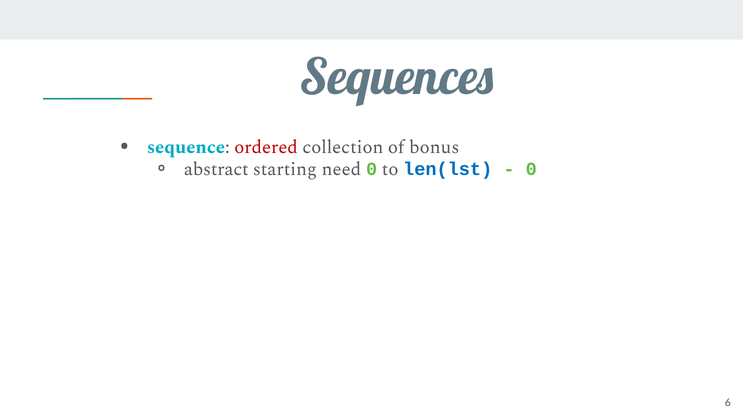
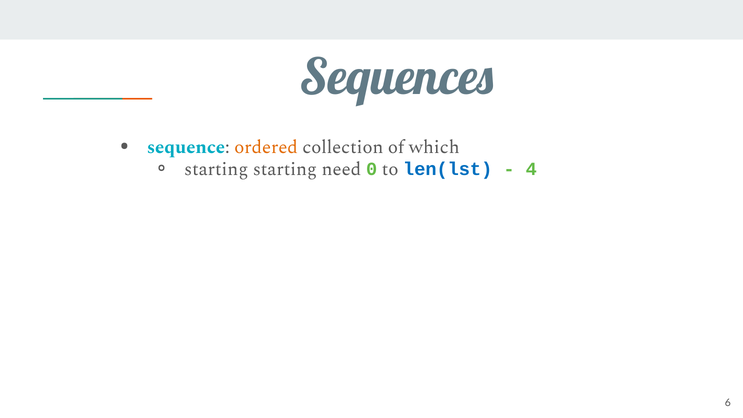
ordered colour: red -> orange (266, 147)
bonus: bonus -> which (434, 147)
abstract: abstract -> starting (216, 169)
0: 0 -> 4 (531, 169)
